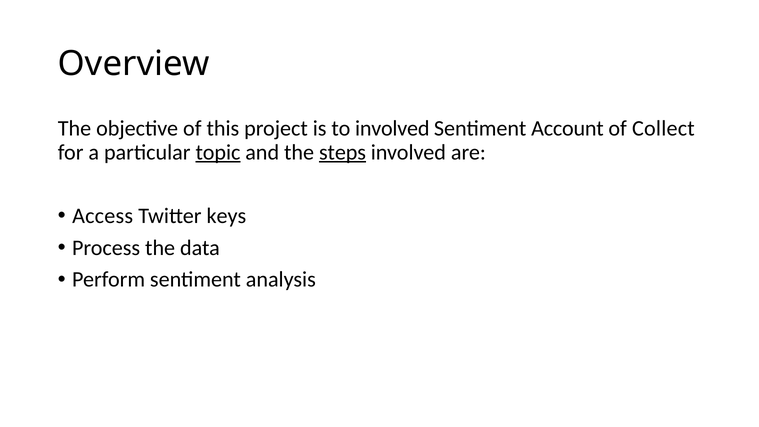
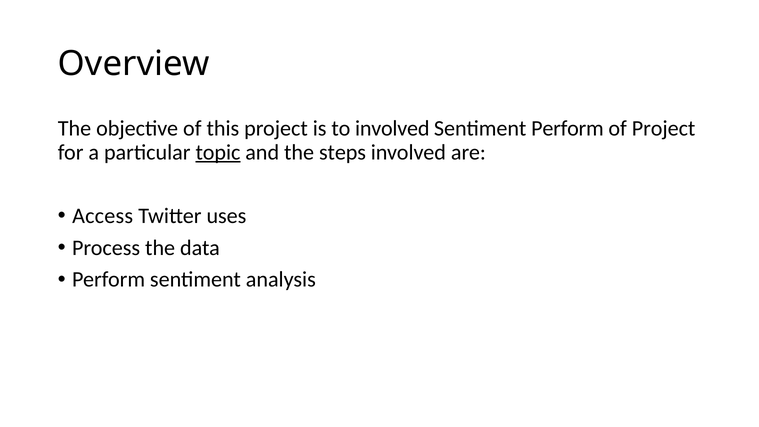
Sentiment Account: Account -> Perform (567, 128)
of Collect: Collect -> Project (664, 128)
steps underline: present -> none (342, 152)
keys: keys -> uses (226, 216)
